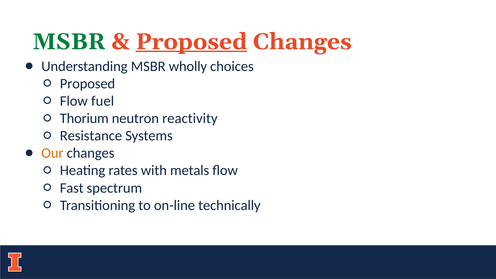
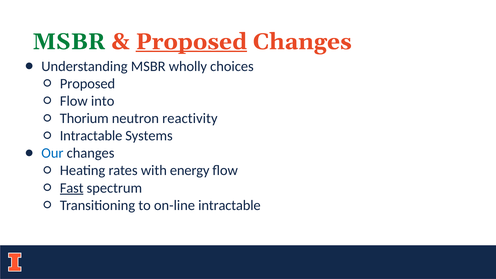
fuel: fuel -> into (103, 101)
Resistance: Resistance -> Intractable (91, 136)
Our colour: orange -> blue (52, 153)
metals: metals -> energy (190, 171)
Fast underline: none -> present (72, 188)
on-line technically: technically -> intractable (229, 205)
